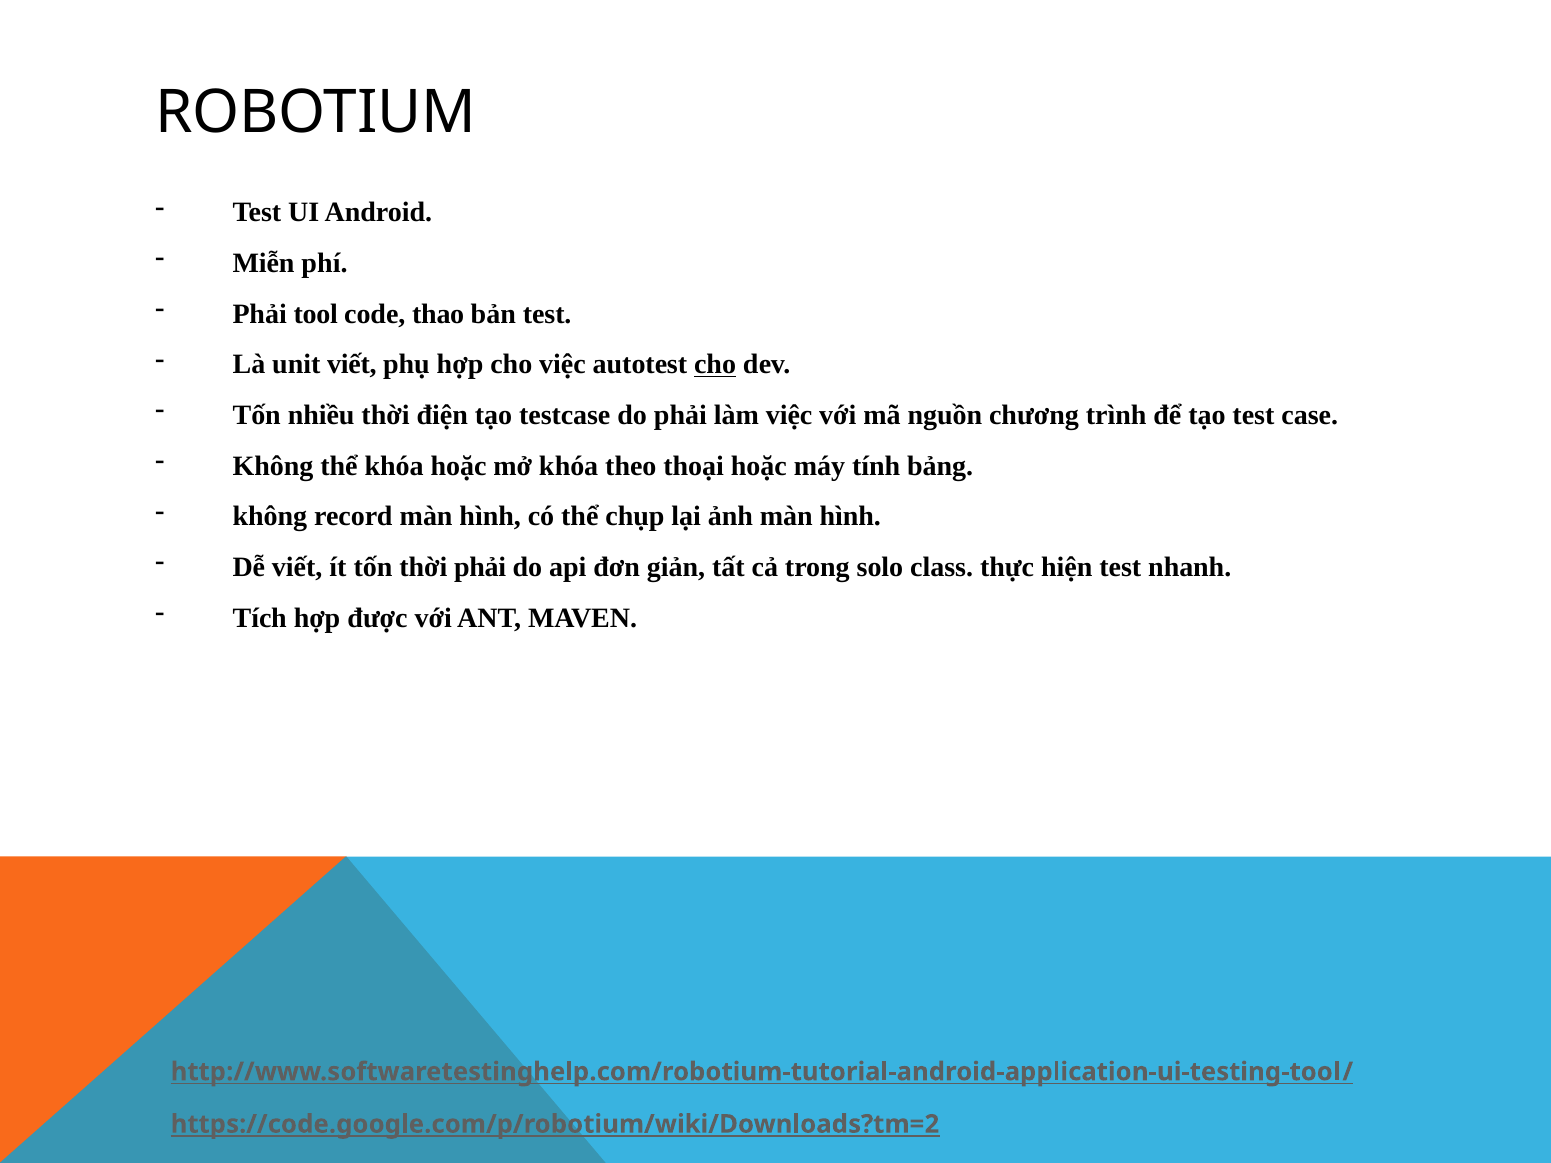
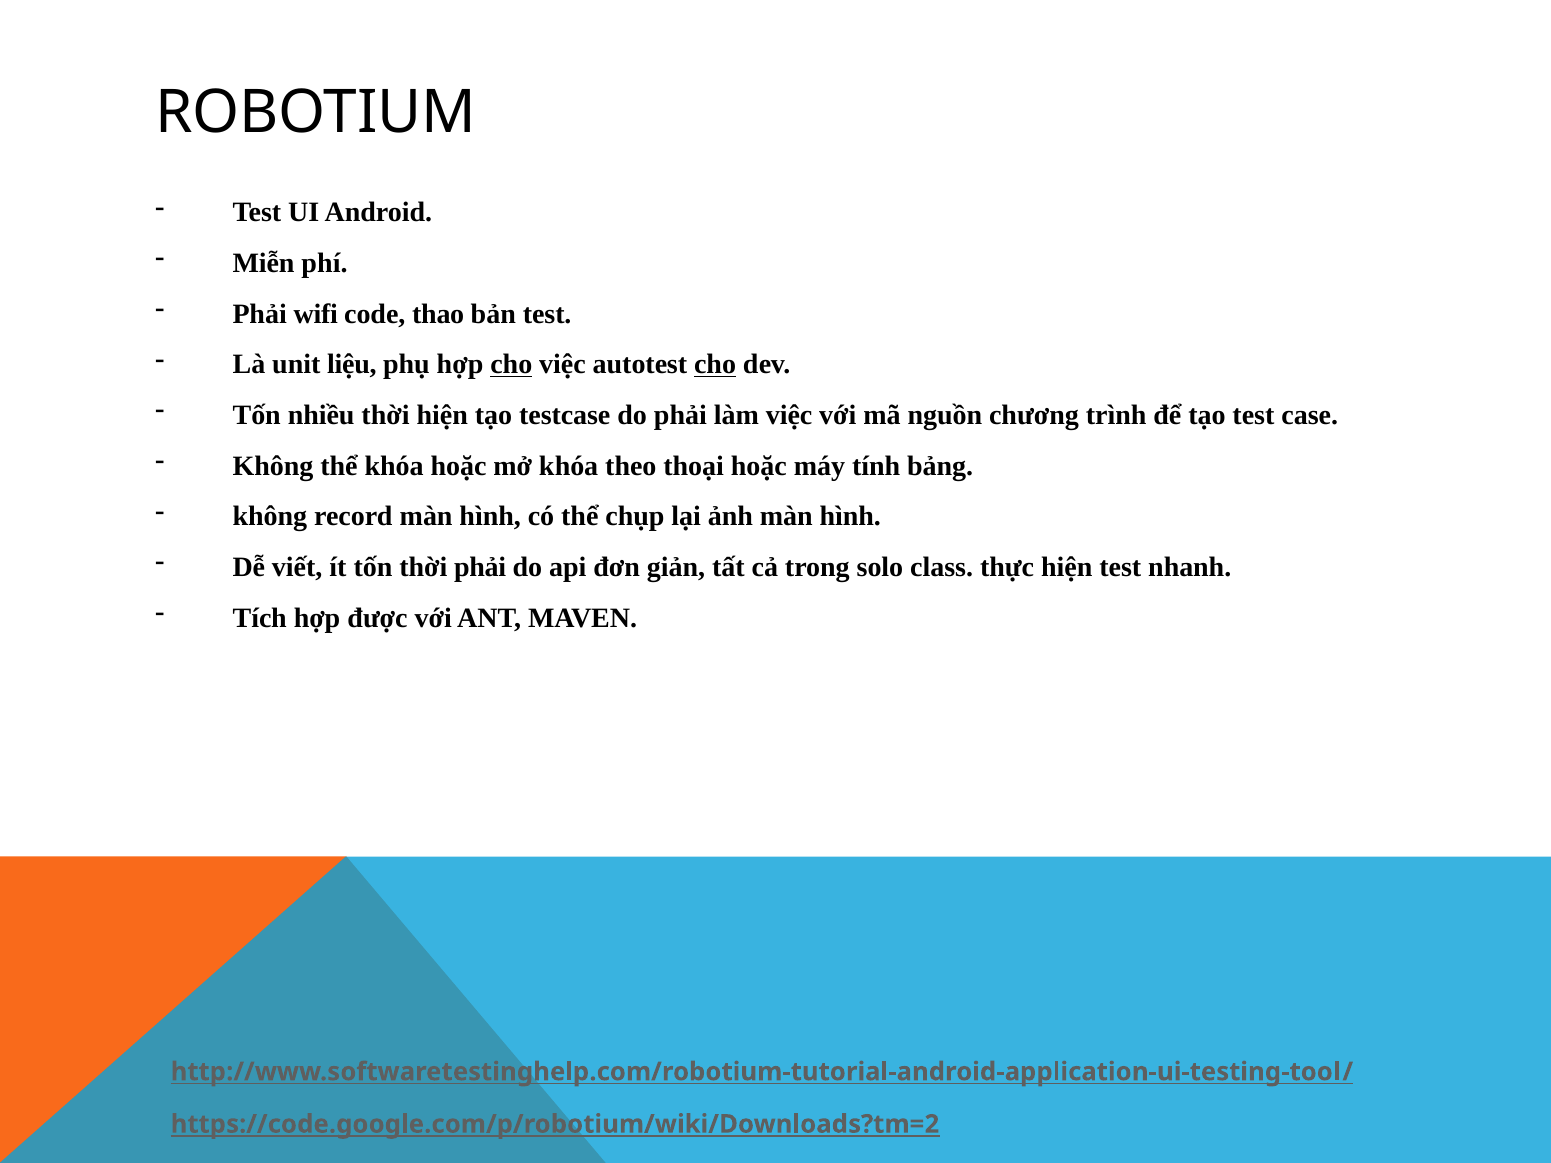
tool: tool -> wifi (316, 314)
unit viết: viết -> liệu (352, 365)
cho underline: none -> present (511, 365)
thời điện: điện -> hiện (442, 415)
